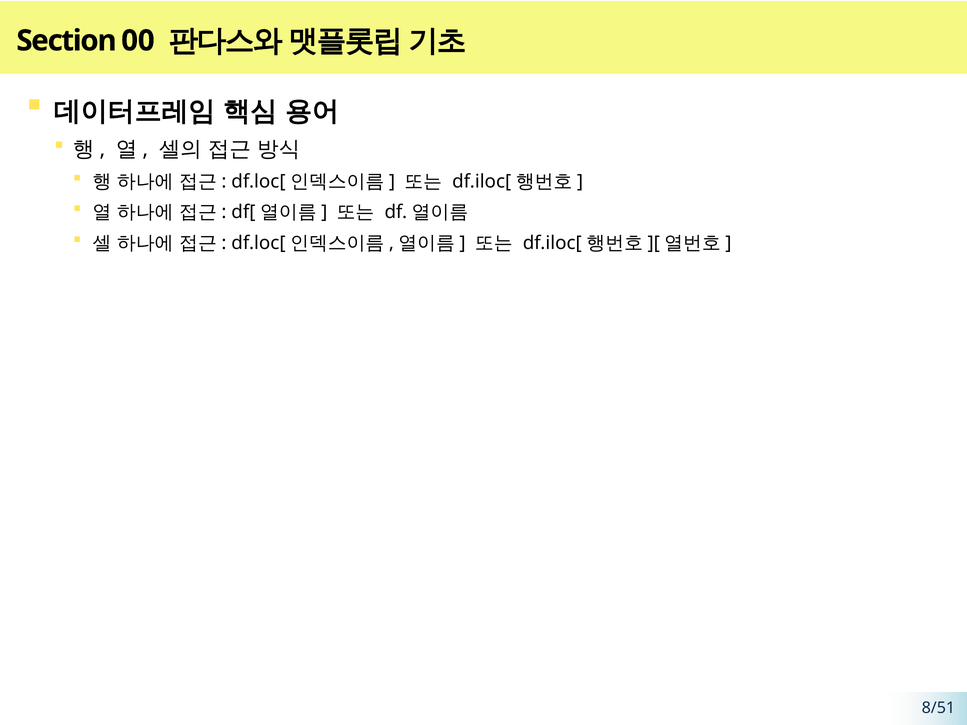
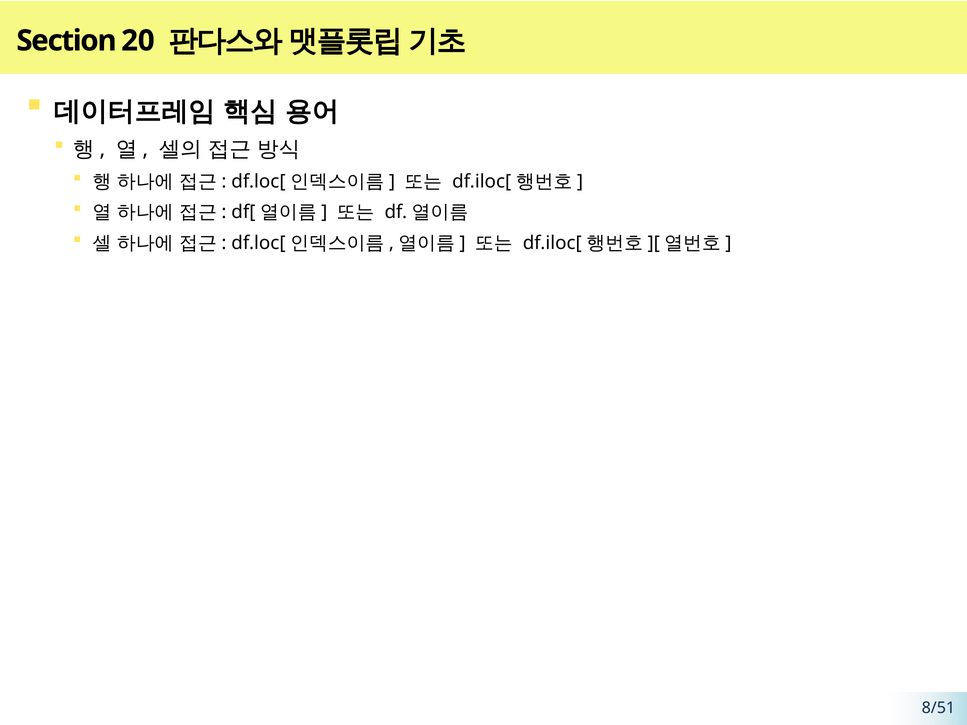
00: 00 -> 20 (138, 41)
